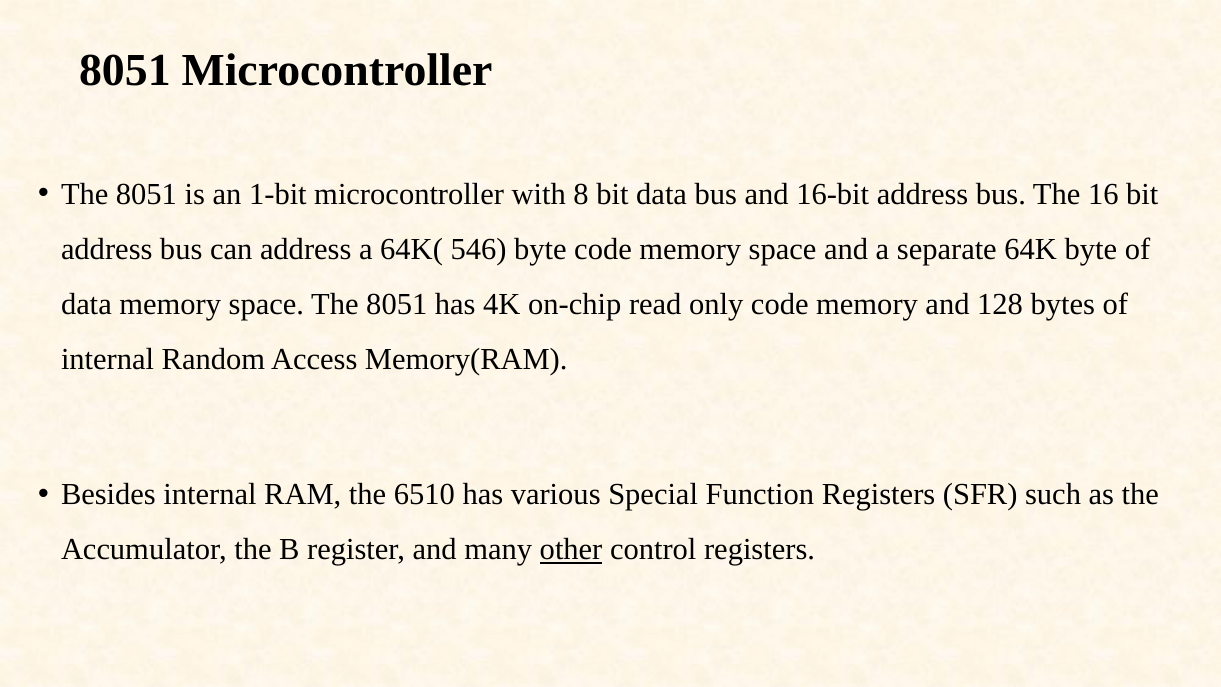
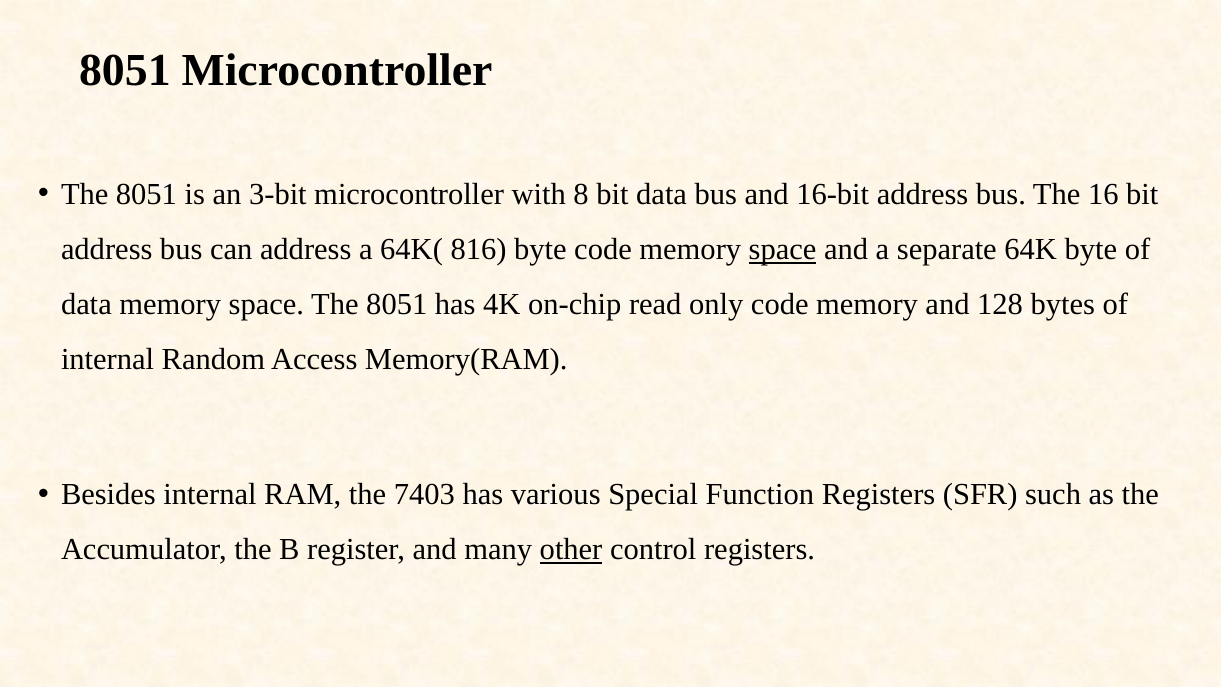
1-bit: 1-bit -> 3-bit (278, 195)
546: 546 -> 816 (479, 250)
space underline: none -> present (783, 250)
6510: 6510 -> 7403 (424, 495)
